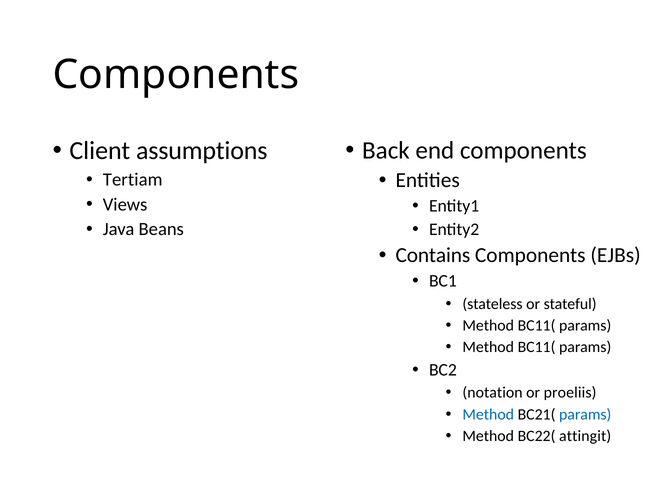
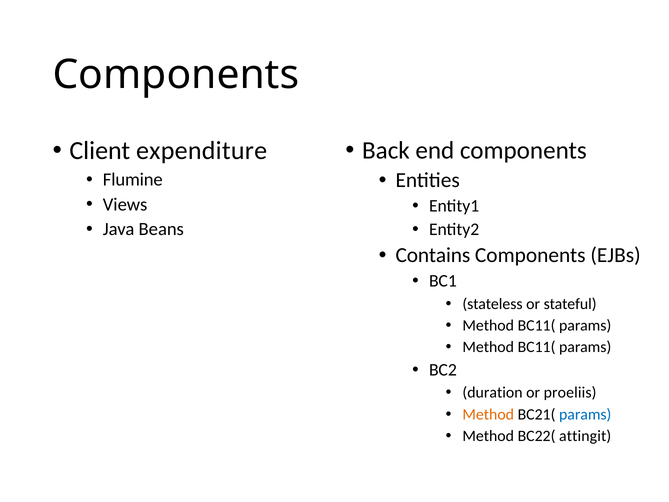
assumptions: assumptions -> expenditure (202, 151)
Tertiam: Tertiam -> Flumine (133, 180)
notation: notation -> duration (493, 392)
Method colour: blue -> orange (488, 414)
